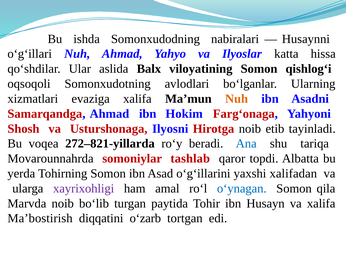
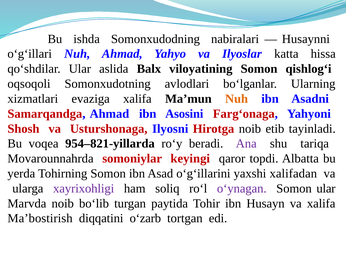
Hokim: Hokim -> Asosini (184, 114)
272–821-yillarda: 272–821-yillarda -> 954–821-yillarda (110, 144)
Ana colour: blue -> purple (246, 144)
tashlab: tashlab -> keyingi (190, 159)
amal: amal -> soliq (167, 189)
o‘ynagan colour: blue -> purple (242, 189)
Somon qila: qila -> ular (326, 189)
